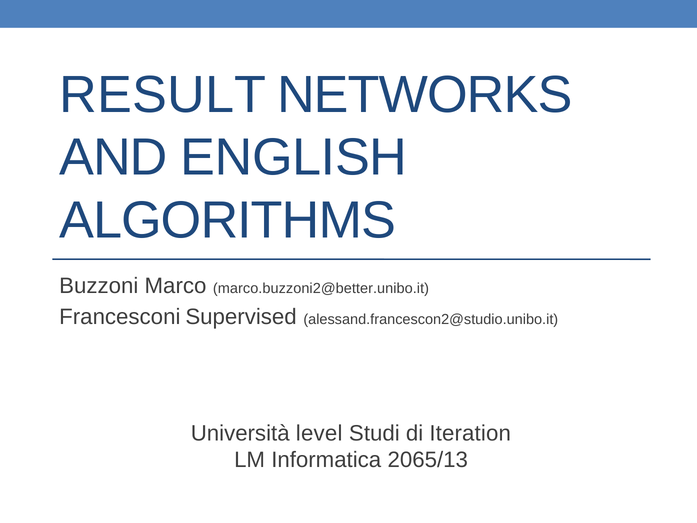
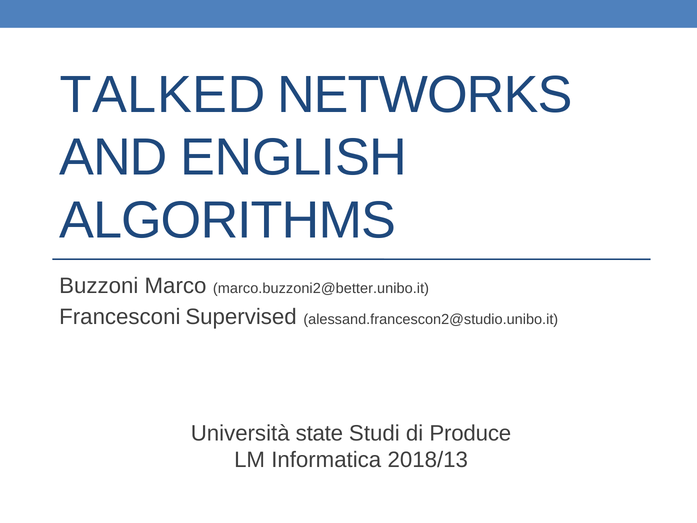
RESULT: RESULT -> TALKED (163, 95)
level: level -> state (319, 433)
Iteration: Iteration -> Produce (470, 433)
2065/13: 2065/13 -> 2018/13 (428, 460)
